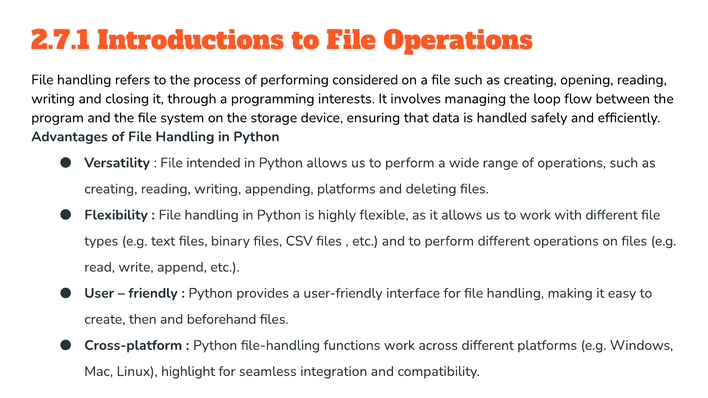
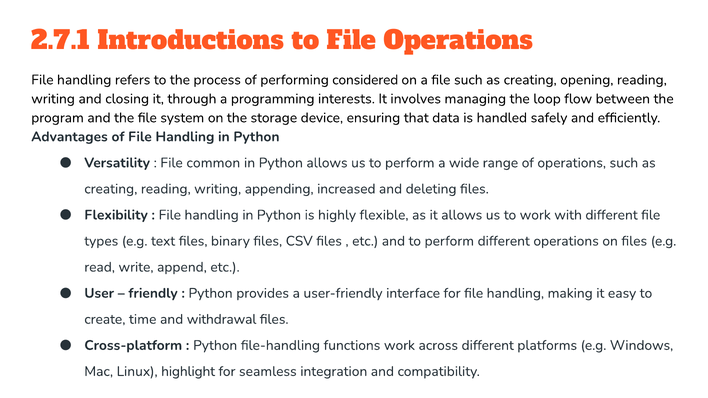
intended: intended -> common (213, 163)
appending platforms: platforms -> increased (346, 189)
then: then -> time (143, 319)
beforehand: beforehand -> withdrawal (222, 319)
